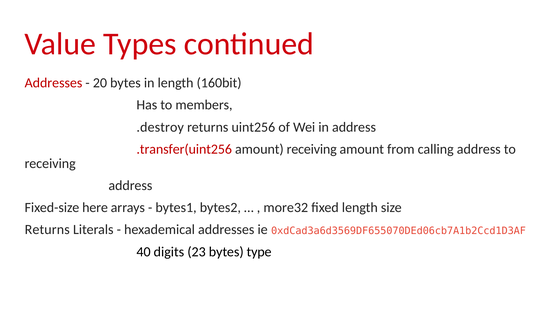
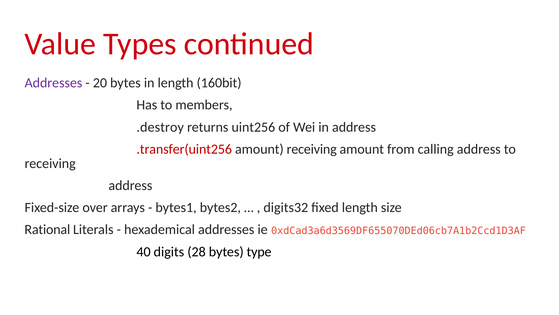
Addresses colour: red -> purple (53, 83)
here: here -> over (95, 207)
more32: more32 -> digits32 (286, 207)
Returns: Returns -> Rational (47, 229)
23: 23 -> 28 (197, 251)
